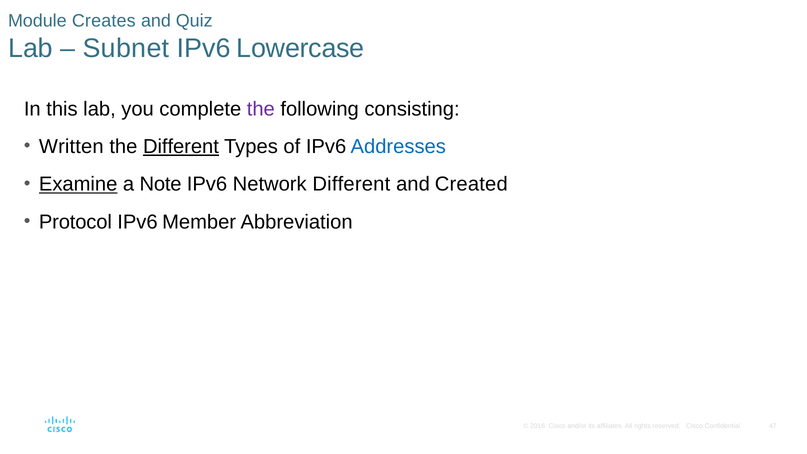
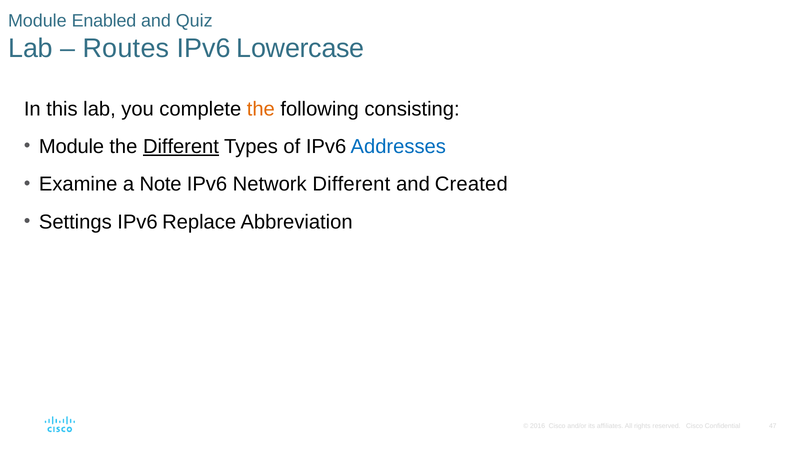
Creates: Creates -> Enabled (104, 21)
Subnet: Subnet -> Routes (126, 48)
the colour: purple -> orange (261, 109)
Written: Written -> Module (71, 147)
Examine underline: present -> none (78, 184)
Protocol: Protocol -> Settings (75, 222)
Member: Member -> Replace (199, 222)
